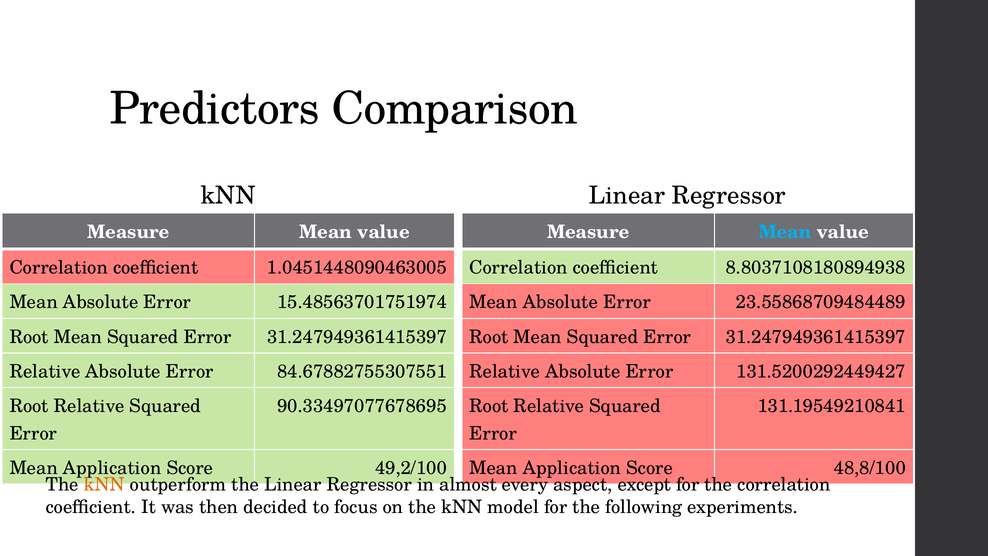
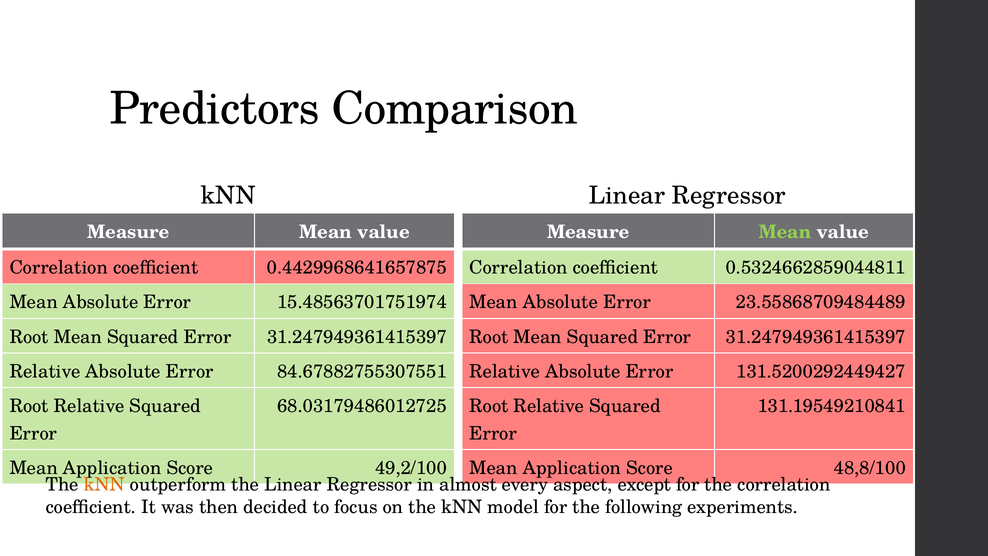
Mean colour: light blue -> light green (785, 232)
1.0451448090463005: 1.0451448090463005 -> 0.4429968641657875 (357, 268)
8.8037108180894938: 8.8037108180894938 -> 0.5324662859044811 (816, 268)
90.33497077678695: 90.33497077678695 -> 68.03179486012725 (362, 406)
